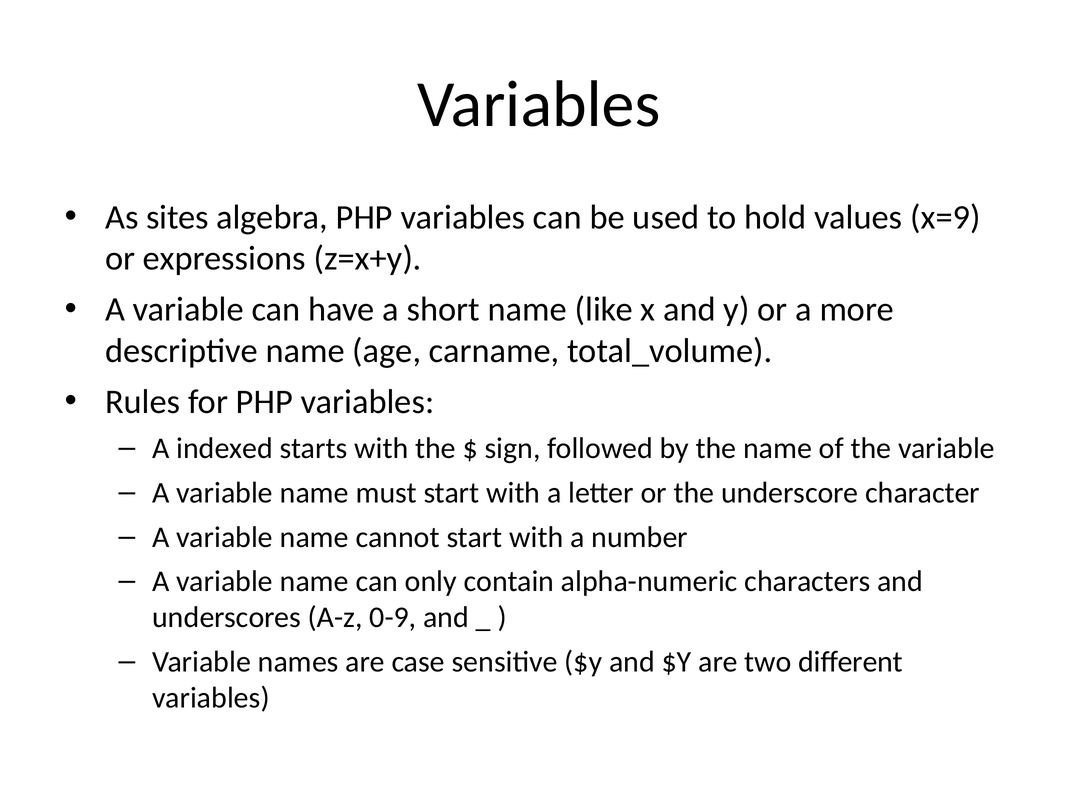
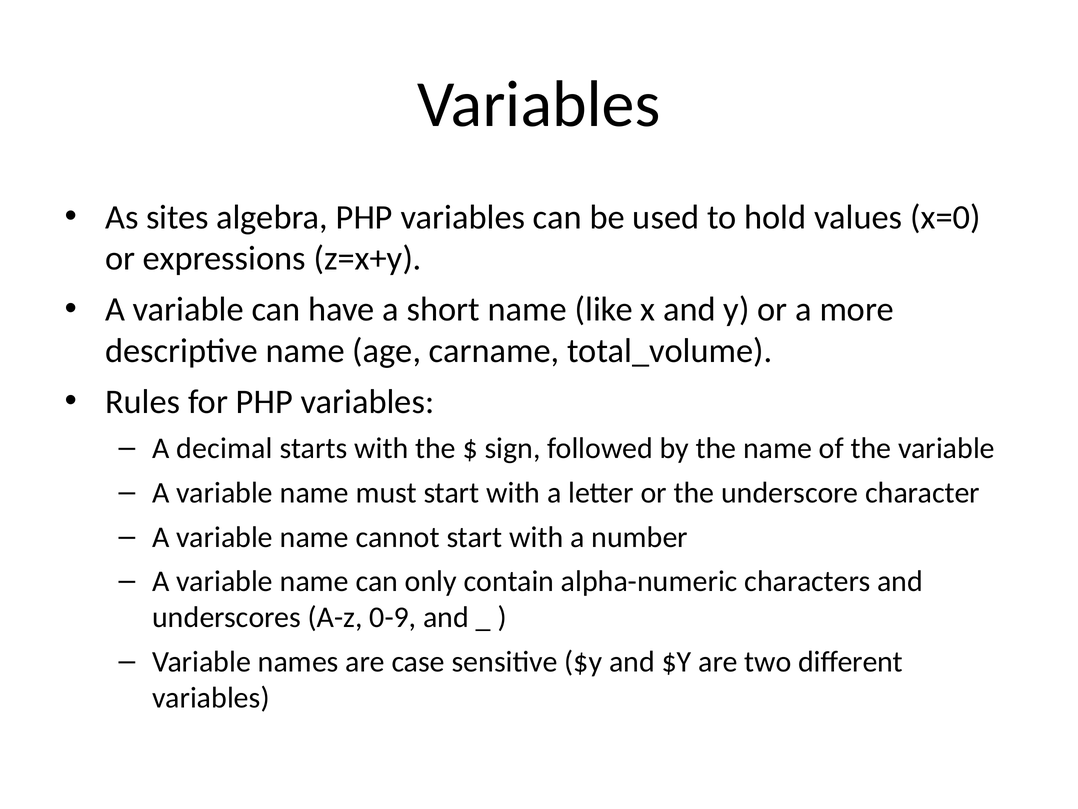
x=9: x=9 -> x=0 (945, 217)
indexed: indexed -> decimal (225, 448)
